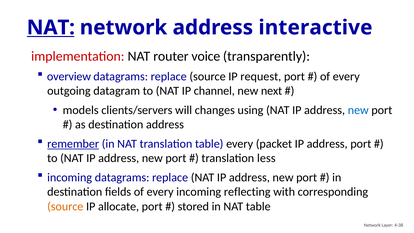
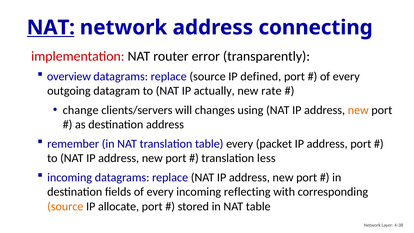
interactive: interactive -> connecting (316, 28)
voice: voice -> error (206, 56)
request: request -> defined (261, 76)
channel: channel -> actually (214, 91)
next: next -> rate (271, 91)
models: models -> change (81, 110)
new colour: blue -> orange (358, 110)
remember underline: present -> none (73, 144)
